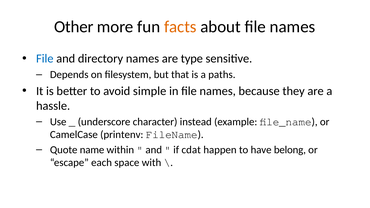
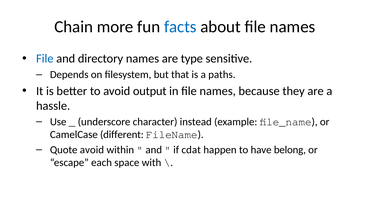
Other: Other -> Chain (74, 27)
facts colour: orange -> blue (180, 27)
simple: simple -> output (150, 91)
printenv: printenv -> different (122, 135)
Quote name: name -> avoid (92, 150)
